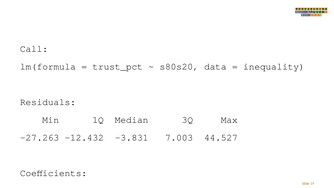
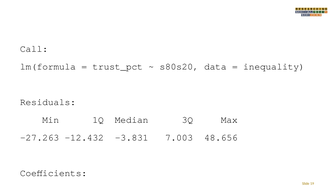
44.527: 44.527 -> 48.656 (221, 137)
